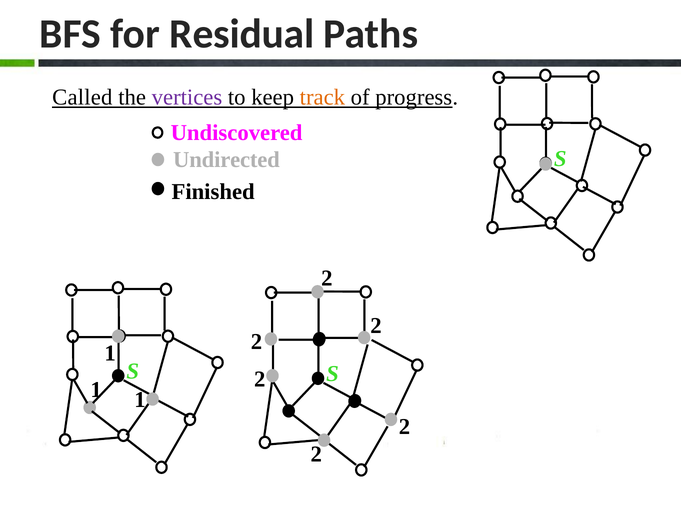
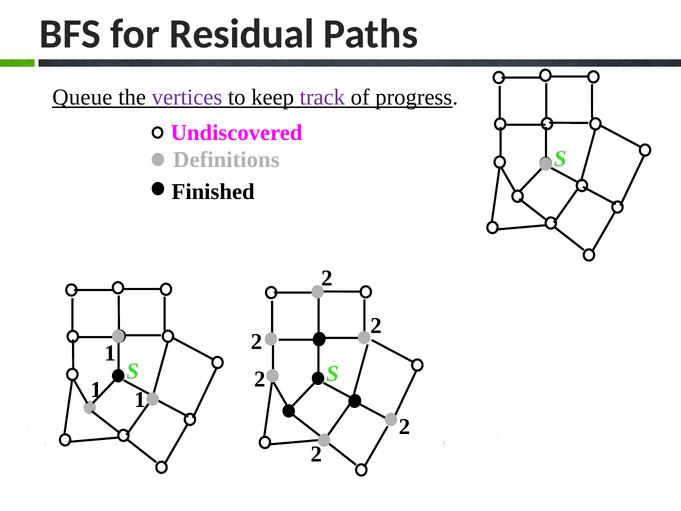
Called: Called -> Queue (82, 97)
track colour: orange -> purple (322, 97)
Undirected: Undirected -> Definitions (226, 160)
